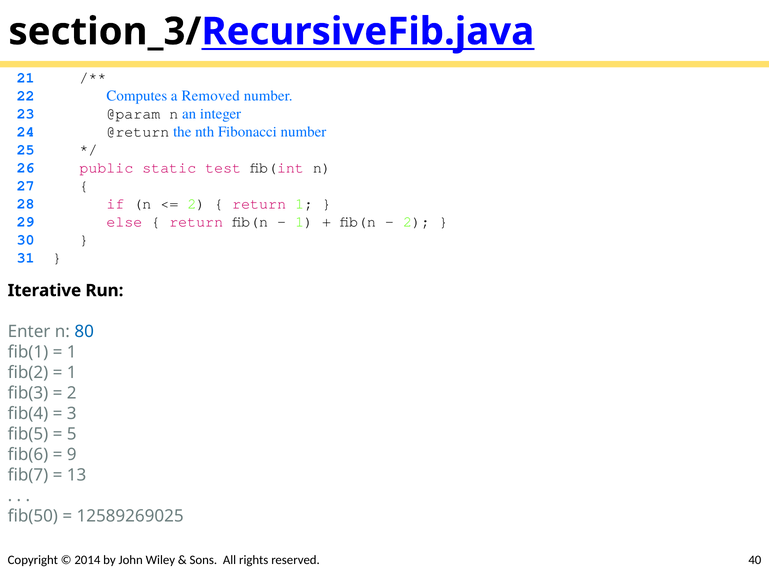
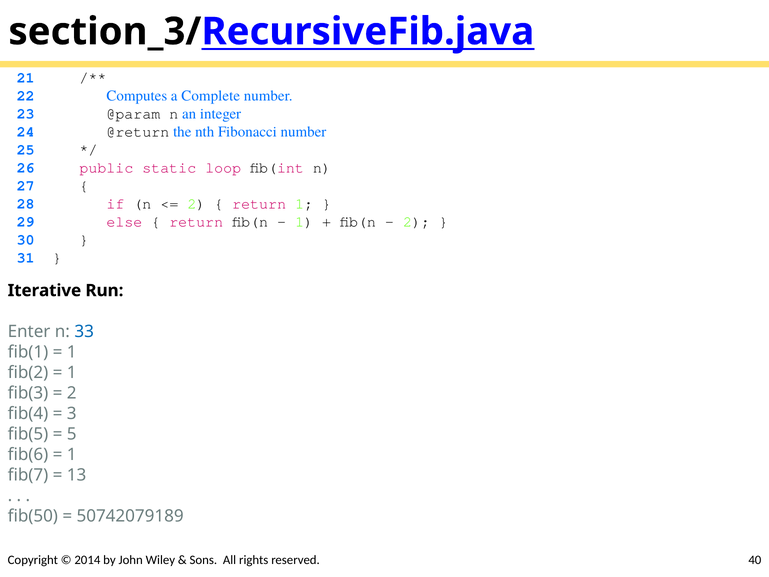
Removed: Removed -> Complete (211, 96)
test: test -> loop (223, 168)
80: 80 -> 33 (84, 331)
9: 9 -> 1 (72, 454)
12589269025: 12589269025 -> 50742079189 (130, 516)
